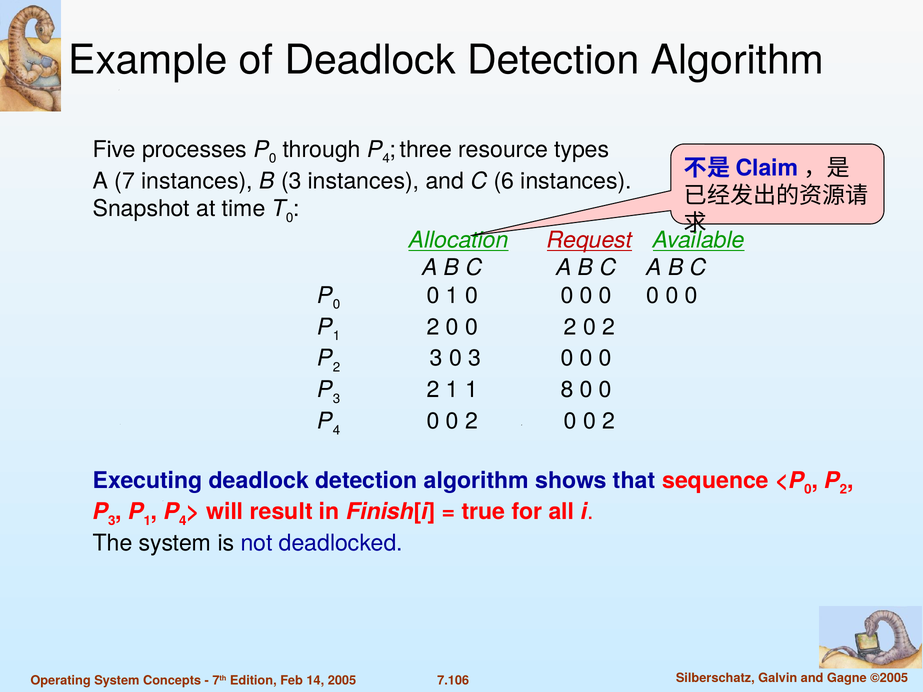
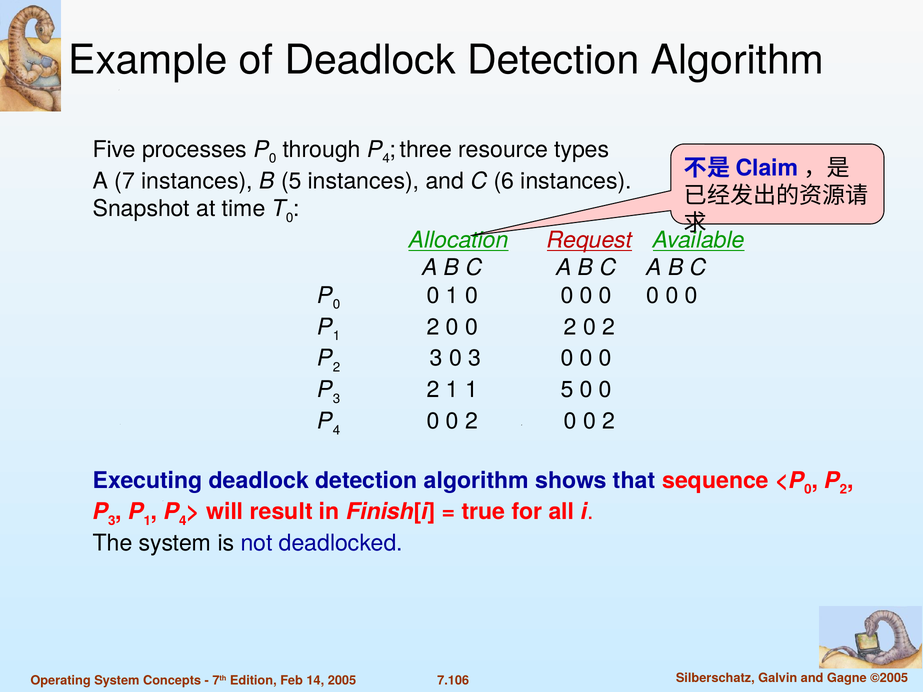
B 3: 3 -> 5 (291, 181)
1 8: 8 -> 5 (567, 390)
